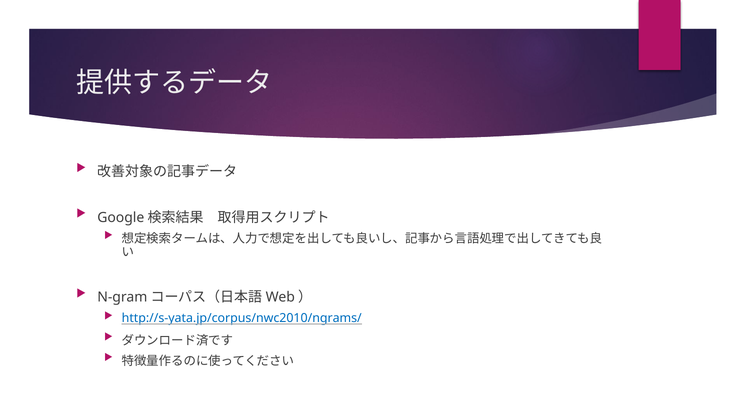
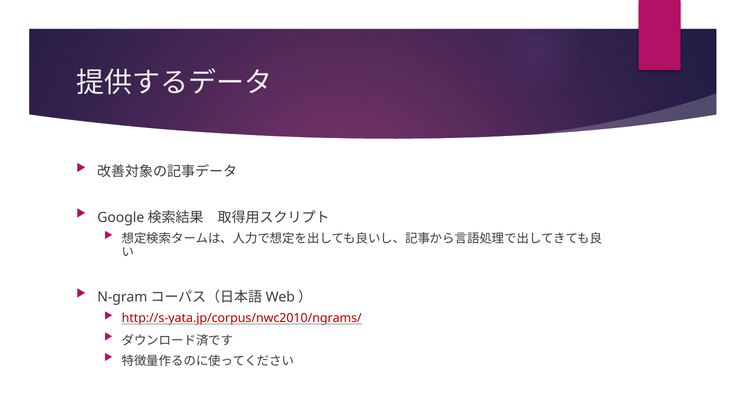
http://s-yata.jp/corpus/nwc2010/ngrams/ colour: blue -> red (242, 318)
